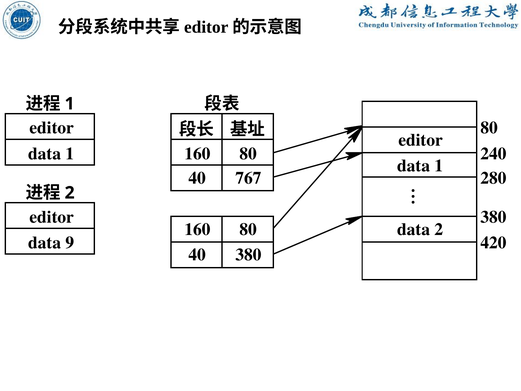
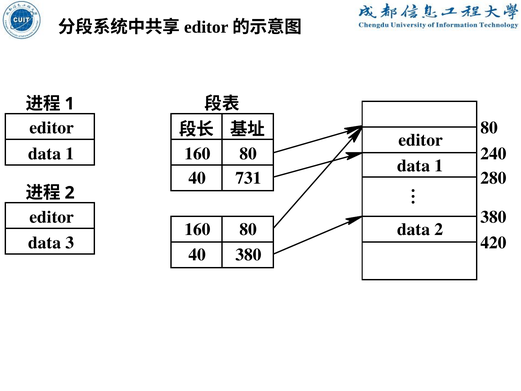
767: 767 -> 731 (249, 178)
9: 9 -> 3 (70, 243)
